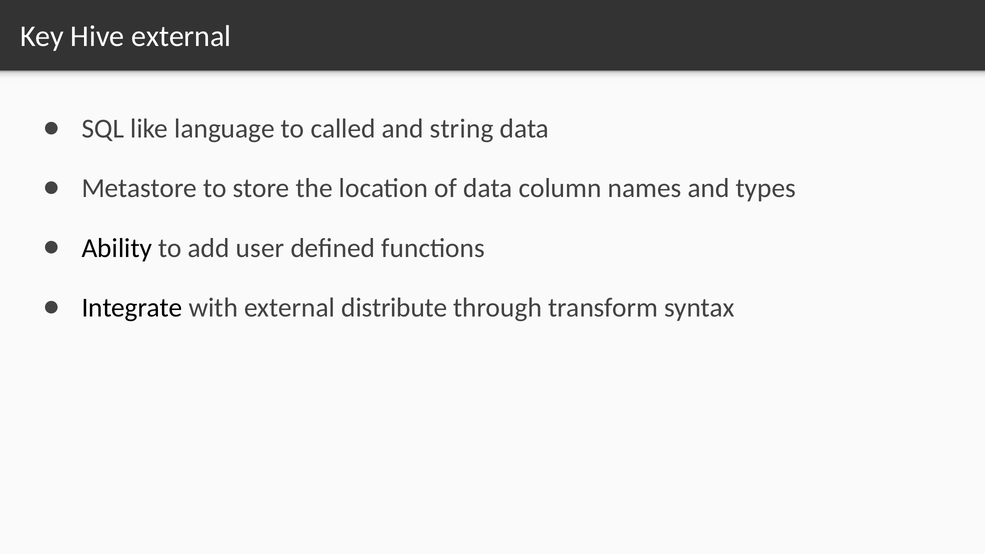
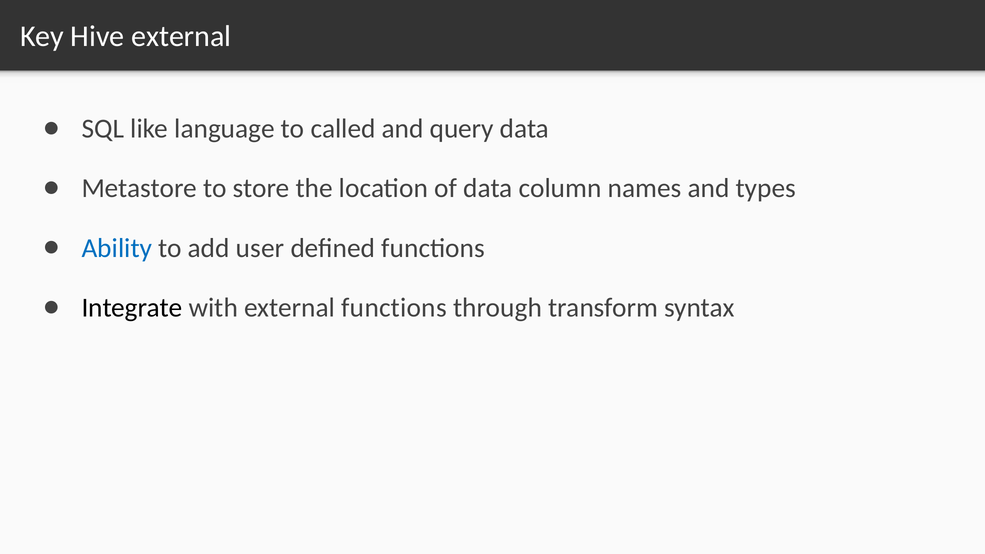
string: string -> query (462, 129)
Ability colour: black -> blue (117, 248)
external distribute: distribute -> functions (394, 308)
